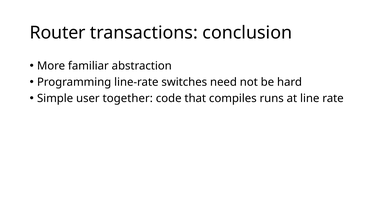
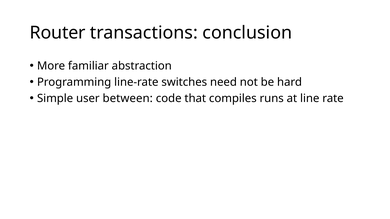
together: together -> between (128, 99)
